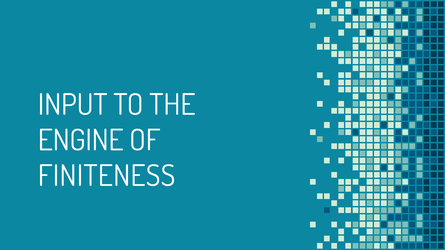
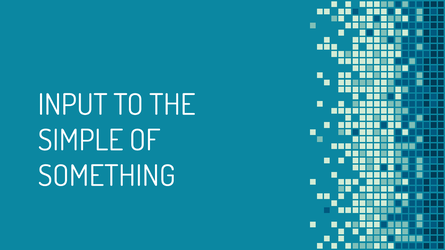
ENGINE: ENGINE -> SIMPLE (81, 141)
FINITENESS: FINITENESS -> SOMETHING (107, 176)
